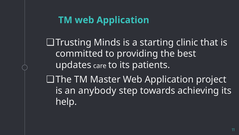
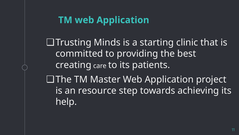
updates: updates -> creating (73, 65)
anybody: anybody -> resource (97, 90)
